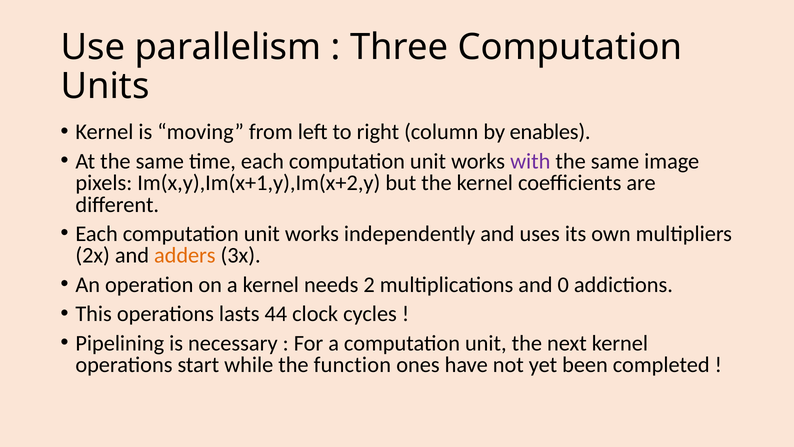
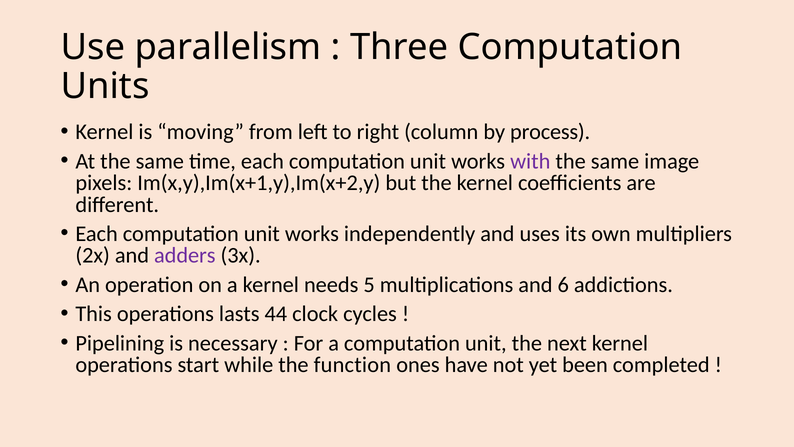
enables: enables -> process (550, 132)
adders colour: orange -> purple (185, 255)
2: 2 -> 5 (369, 285)
0: 0 -> 6 (563, 285)
